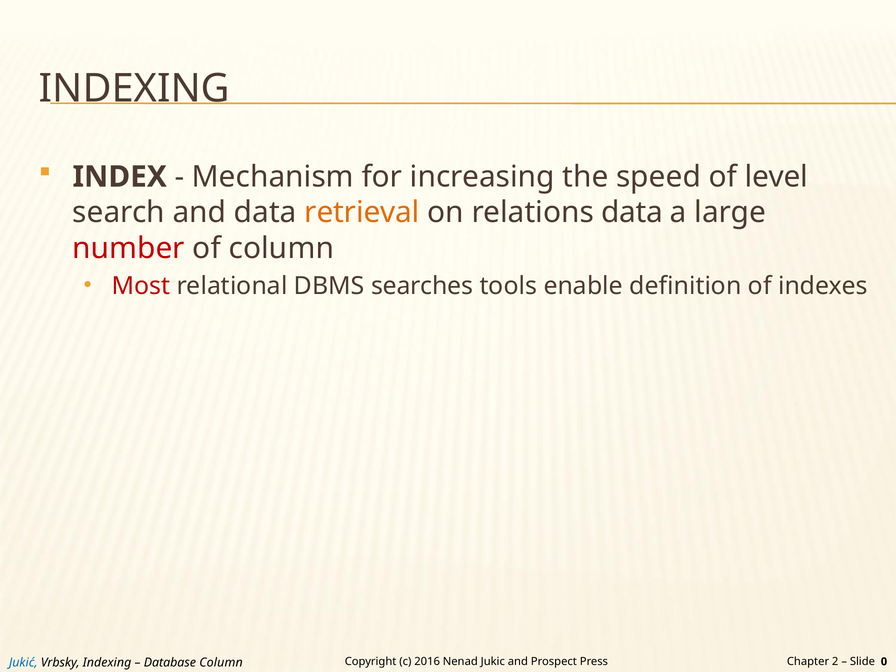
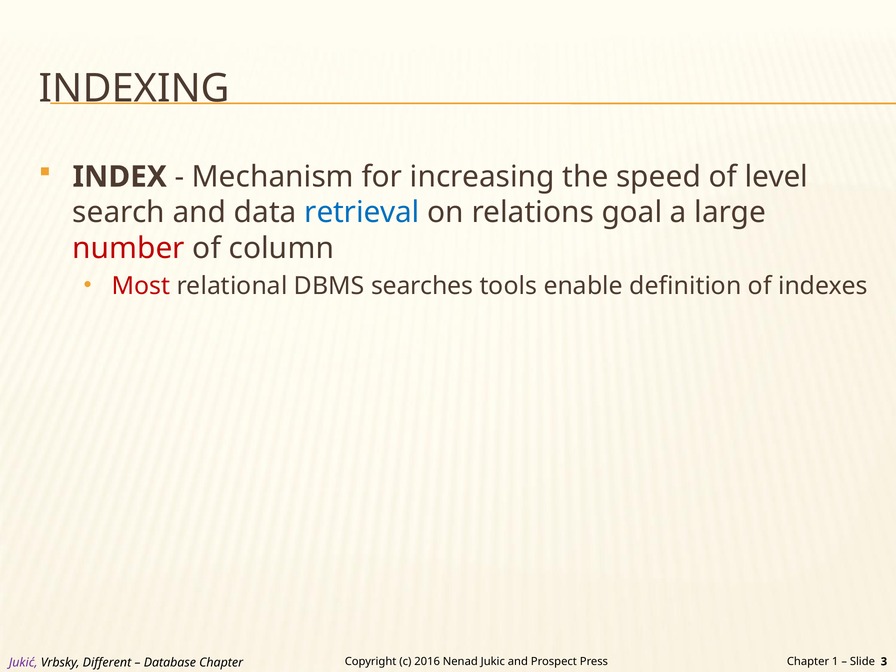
retrieval colour: orange -> blue (362, 213)
relations data: data -> goal (632, 213)
Jukić colour: blue -> purple (23, 662)
Vrbsky Indexing: Indexing -> Different (107, 662)
Database Column: Column -> Chapter (221, 662)
2: 2 -> 1 (835, 662)
0: 0 -> 3 (884, 662)
